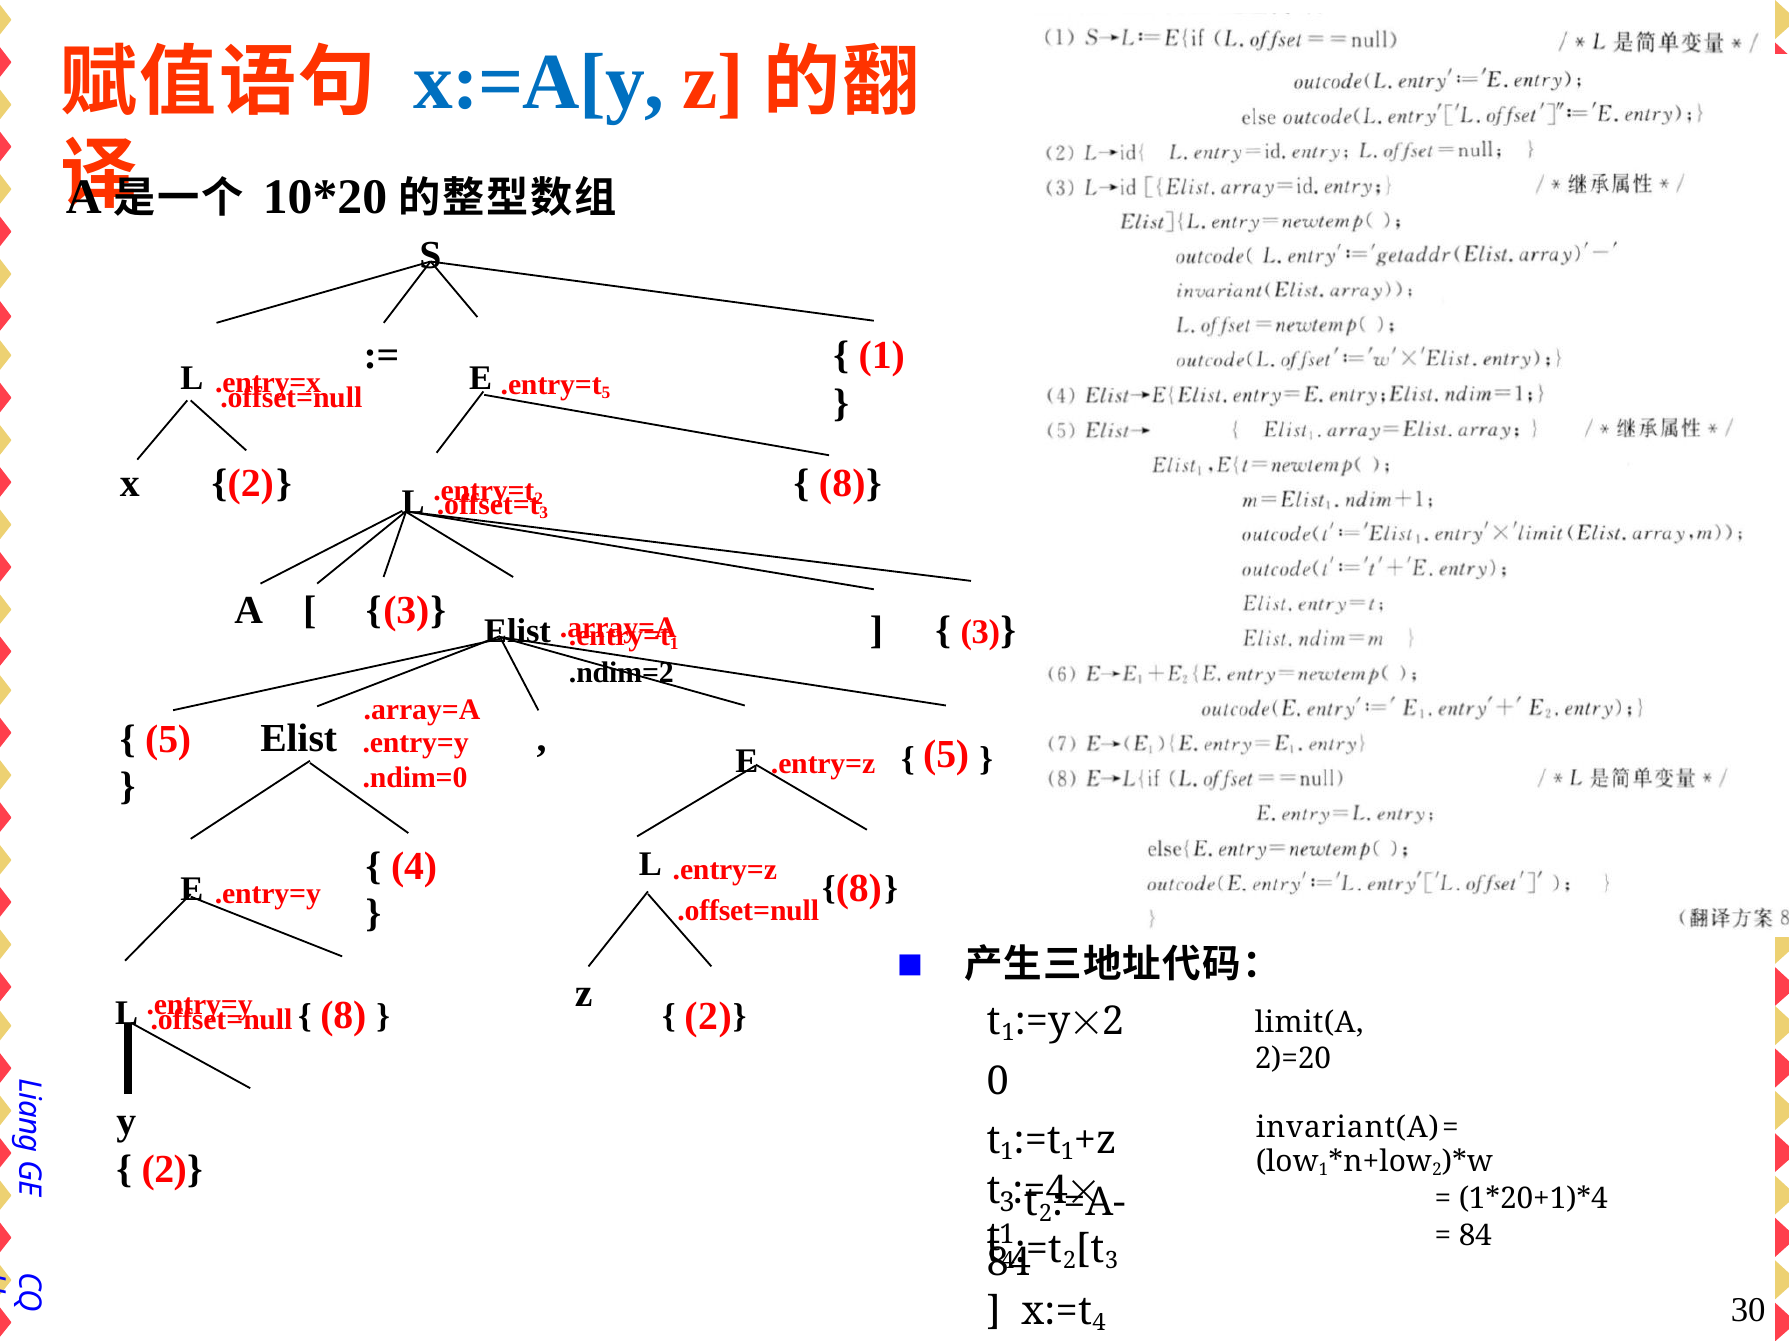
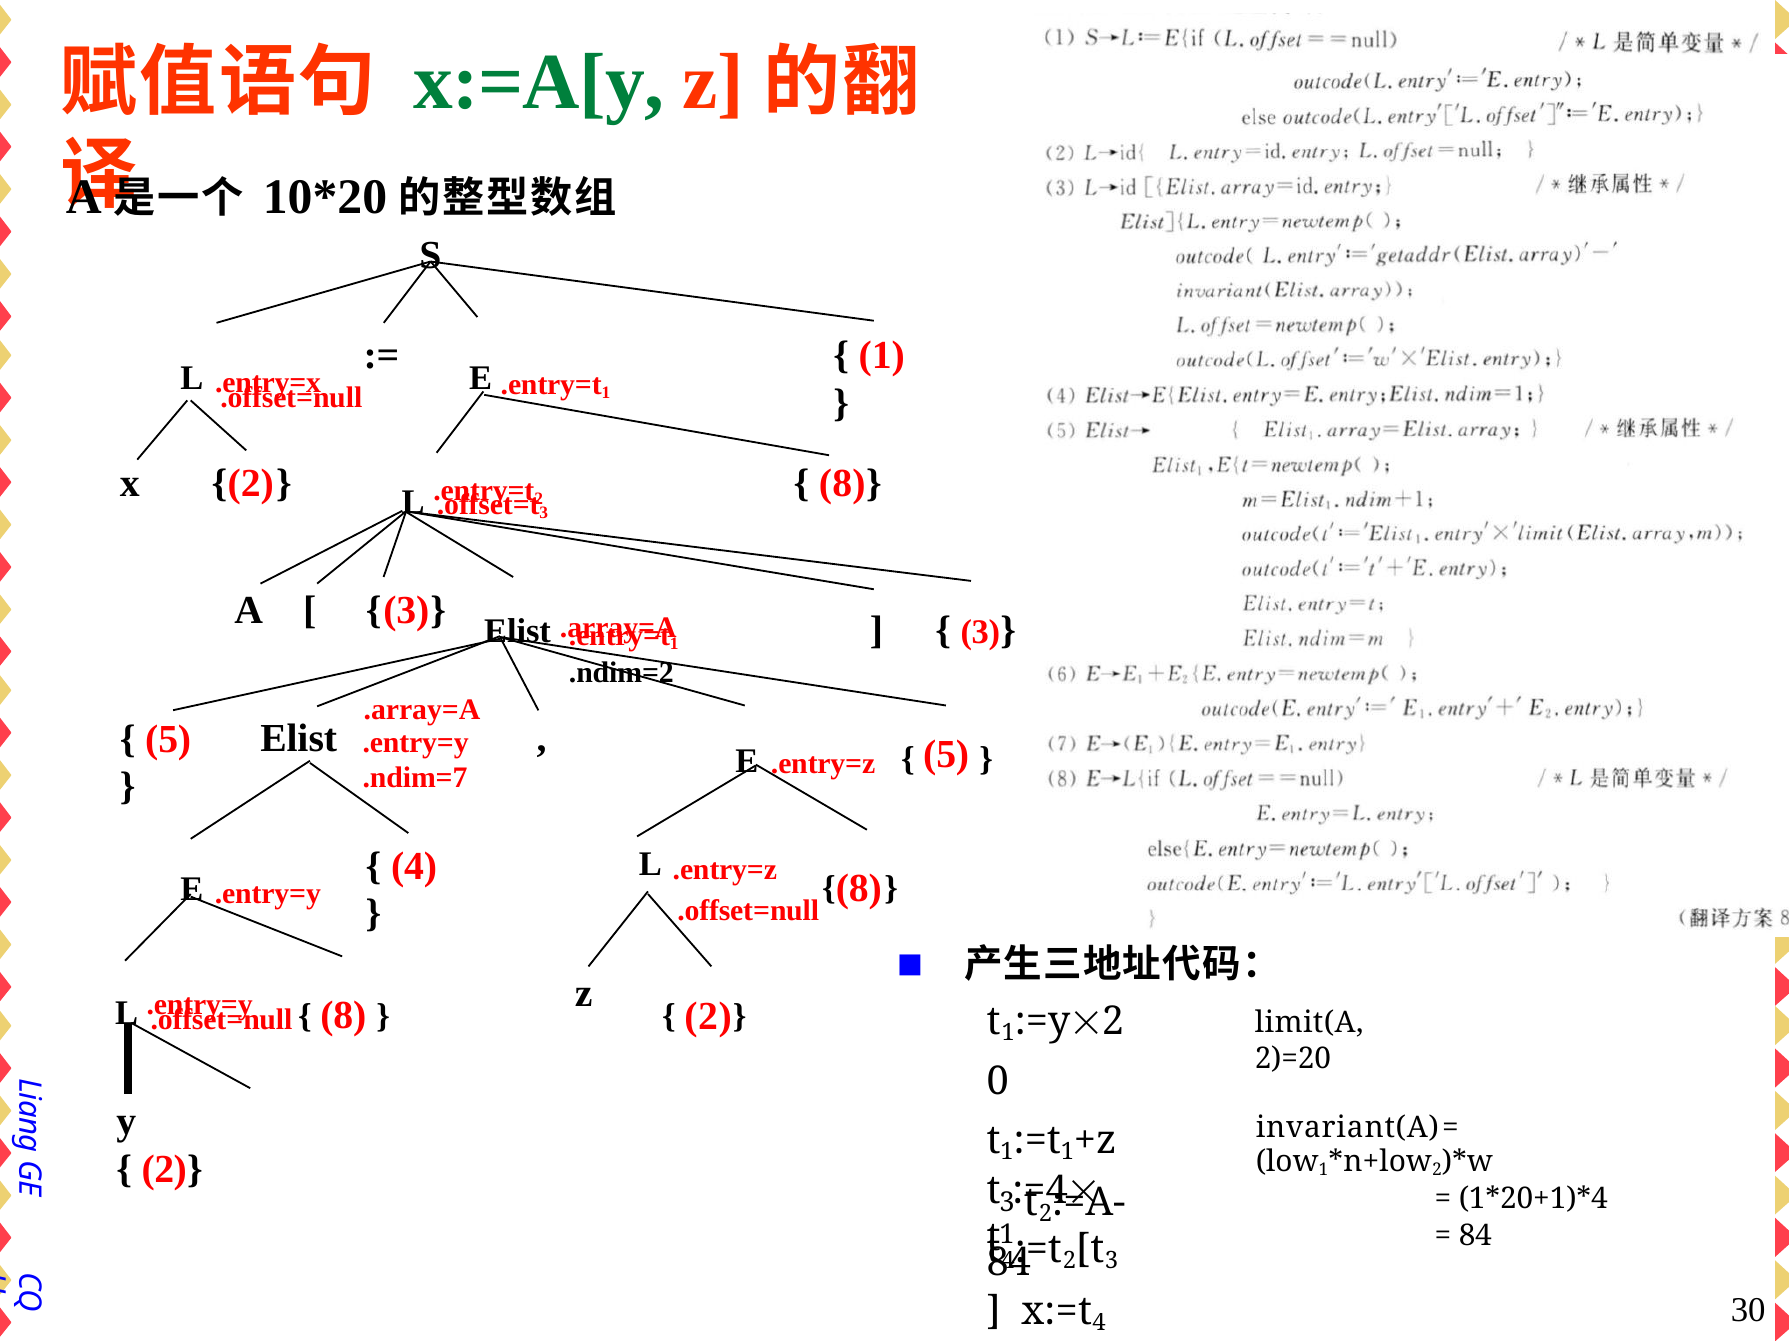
x:=A[y colour: blue -> green (539, 82)
5: 5 -> 1 (606, 393)
.ndim=0: .ndim=0 -> .ndim=7 (415, 778)
